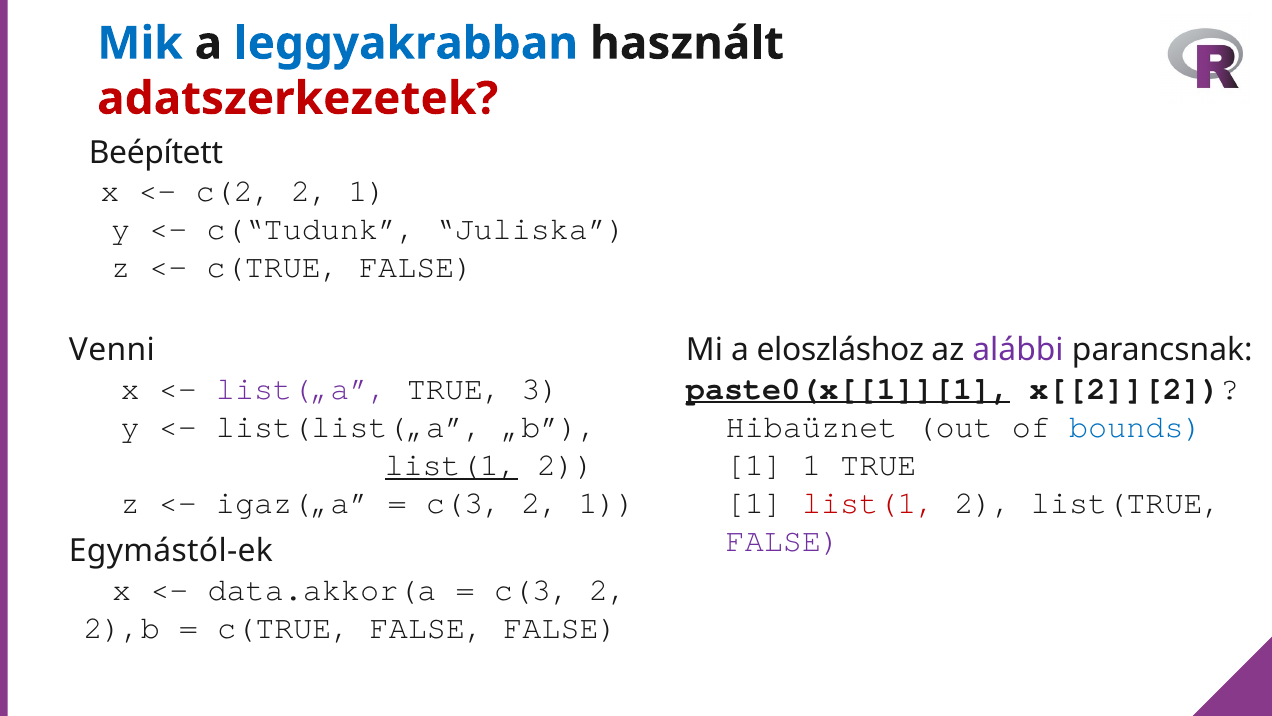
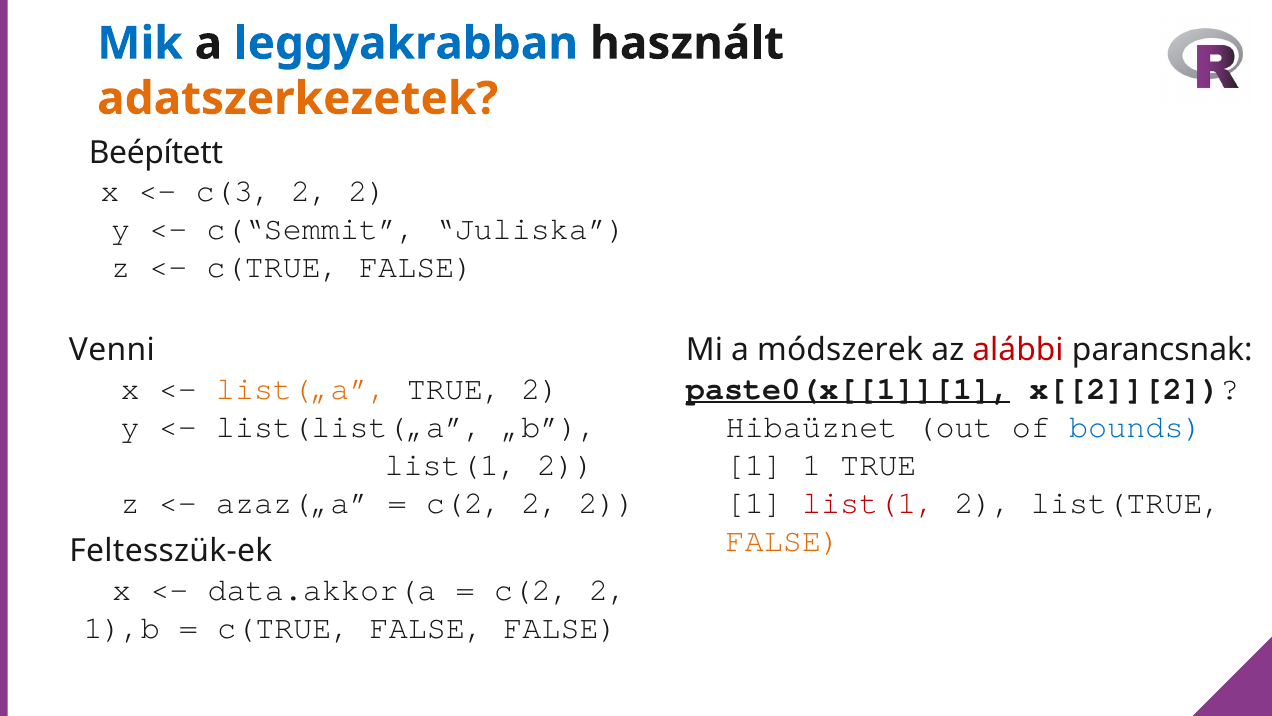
adatszerkezetek colour: red -> orange (298, 99)
c(2: c(2 -> c(3 (234, 191)
1: 1 -> 2 (367, 191)
c(“Tudunk: c(“Tudunk -> c(“Semmit (311, 229)
eloszláshoz: eloszláshoz -> módszerek (840, 350)
alábbi colour: purple -> red (1018, 350)
list(„a colour: purple -> orange (302, 388)
TRUE 3: 3 -> 2 (540, 388)
list(1 underline: present -> none (451, 465)
igaz(„a: igaz(„a -> azaz(„a (292, 503)
c(3: c(3 -> c(2 (464, 503)
1: 1 -> 2 (607, 503)
FALSE colour: purple -> orange (783, 541)
Egymástól-ek: Egymástól-ek -> Feltesszük-ek (171, 551)
c(3: c(3 -> c(2 (532, 589)
2),b: 2),b -> 1),b (122, 627)
